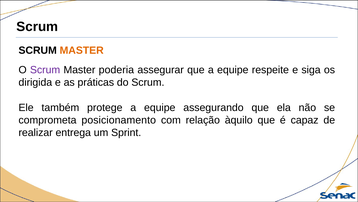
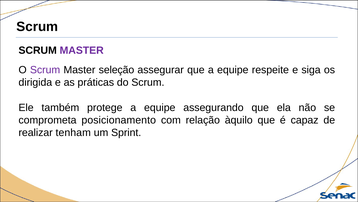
MASTER colour: orange -> purple (82, 50)
poderia: poderia -> seleção (116, 70)
entrega: entrega -> tenham (73, 132)
